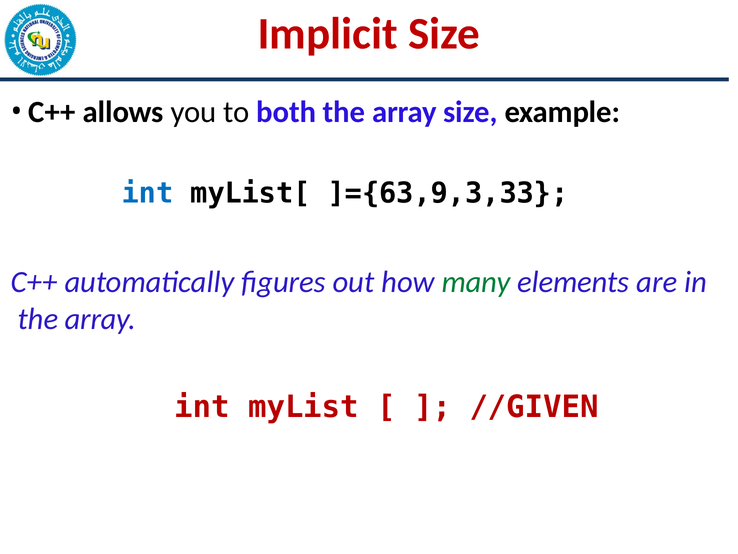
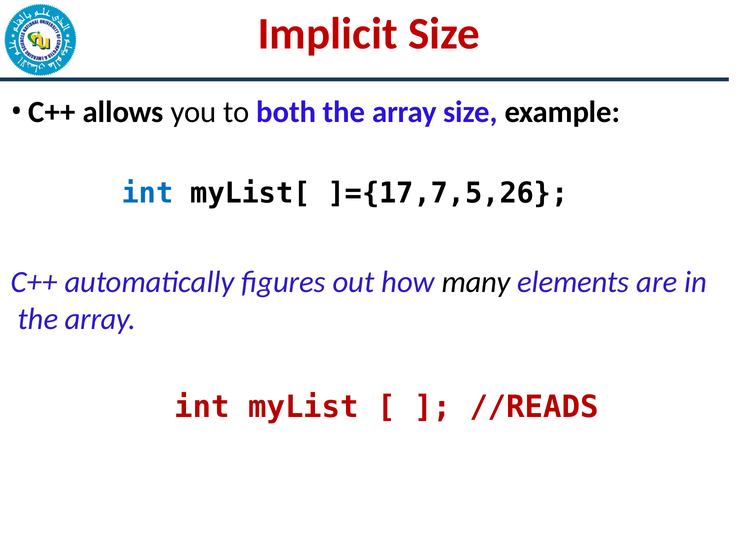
]={63,9,3,33: ]={63,9,3,33 -> ]={17,7,5,26 (448, 193)
many colour: green -> black (476, 282)
//GIVEN: //GIVEN -> //READS (534, 407)
